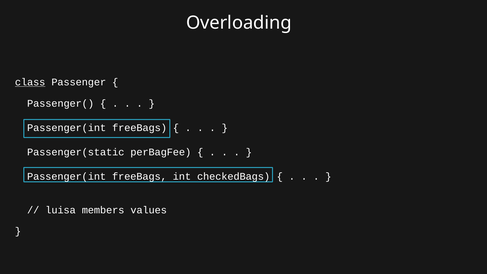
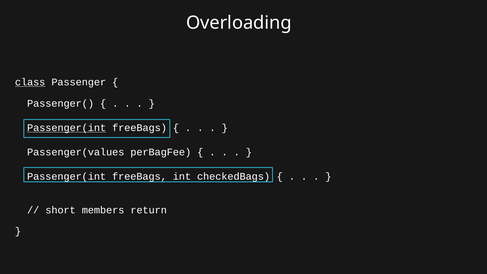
Passenger(int underline: none -> present (67, 128)
Passenger(static: Passenger(static -> Passenger(values (76, 152)
luisa: luisa -> short (61, 210)
values: values -> return (149, 210)
